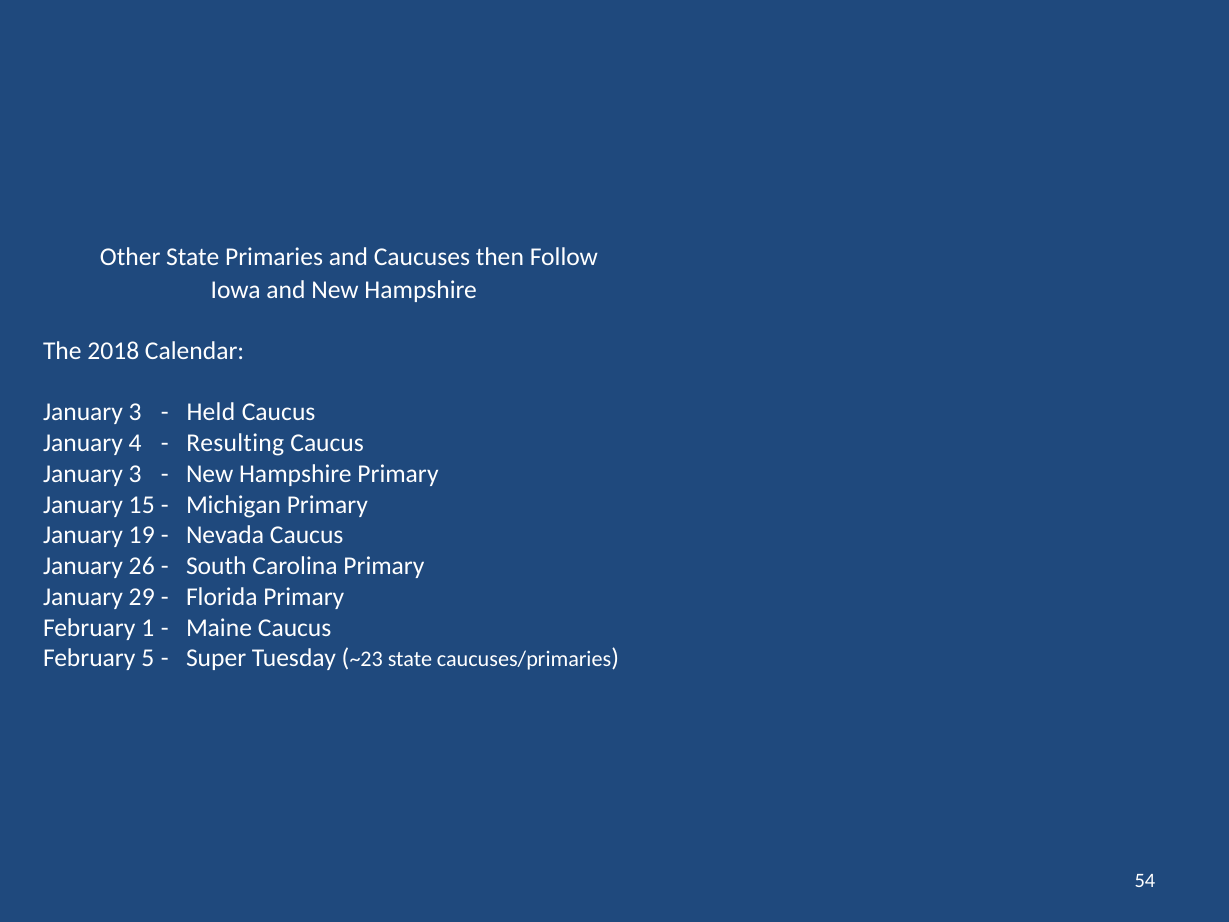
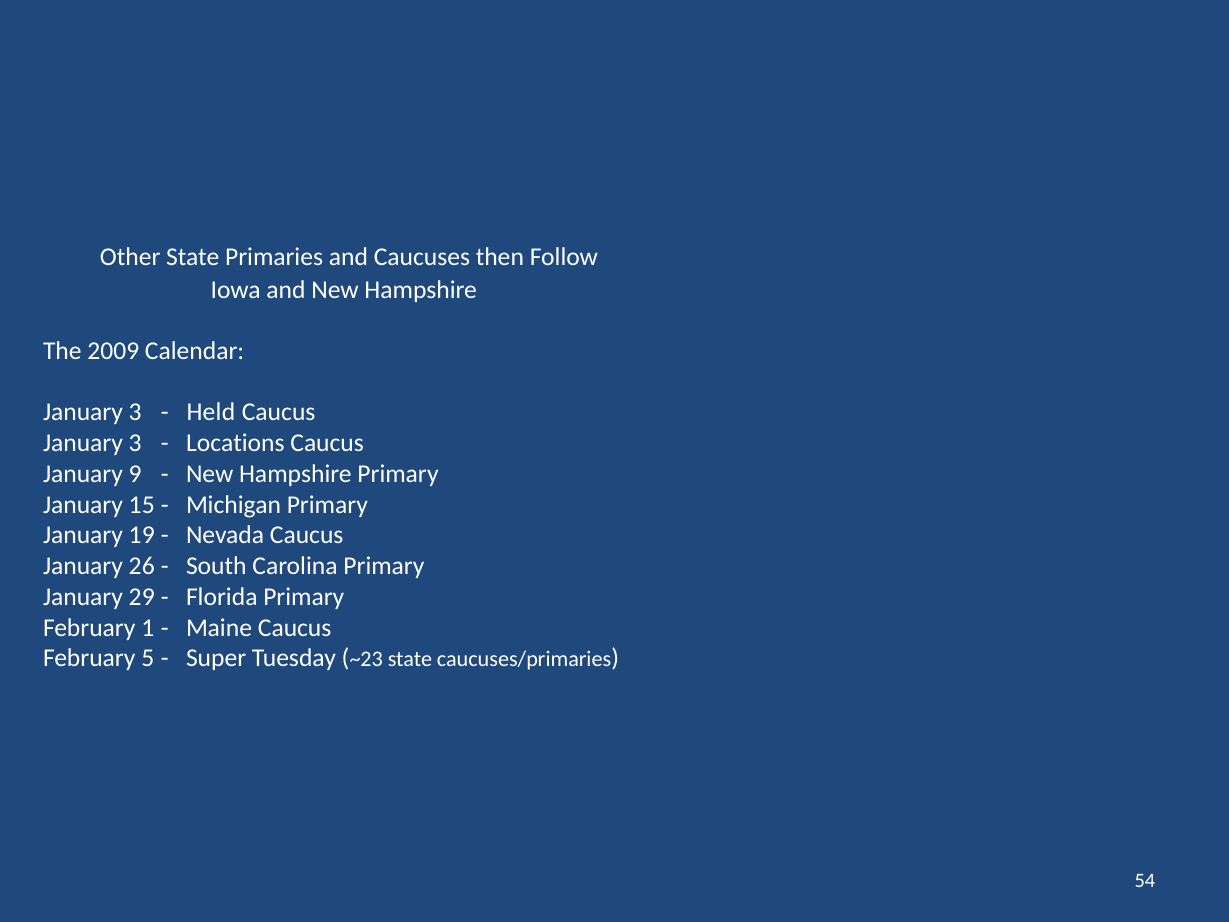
2018: 2018 -> 2009 (113, 351)
4: 4 -> 3 (135, 443)
Resulting: Resulting -> Locations (235, 443)
3: 3 -> 9 (135, 474)
